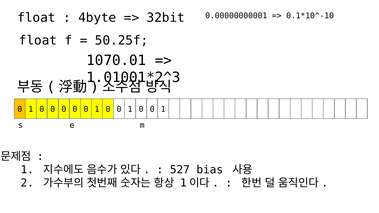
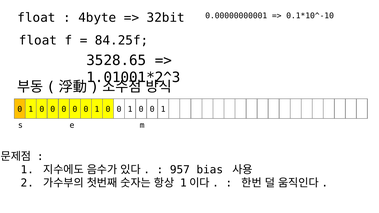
50.25f: 50.25f -> 84.25f (122, 41)
1070.01: 1070.01 -> 3528.65 (116, 60)
527: 527 -> 957 (180, 170)
